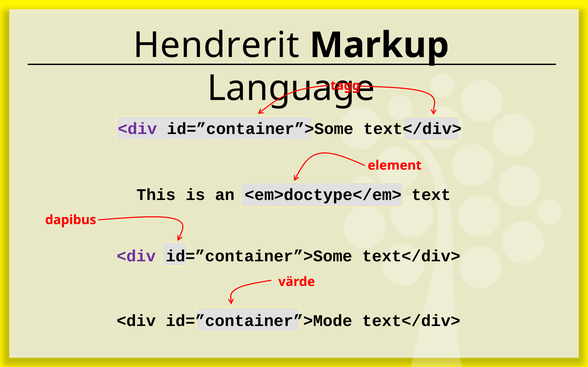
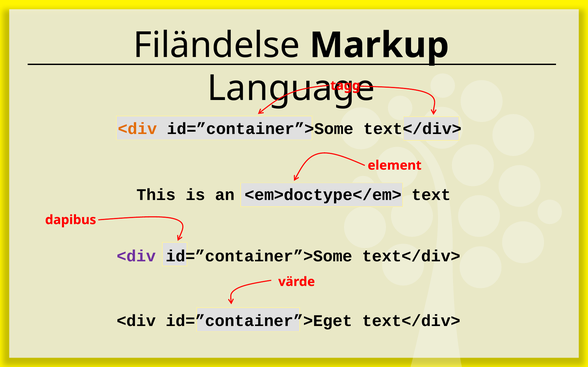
Hendrerit: Hendrerit -> Filändelse (217, 45)
<div colour: purple -> orange (137, 129)
id=”container”>Mode: id=”container”>Mode -> id=”container”>Eget (259, 321)
